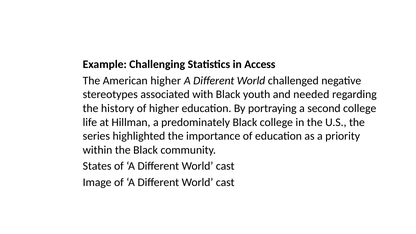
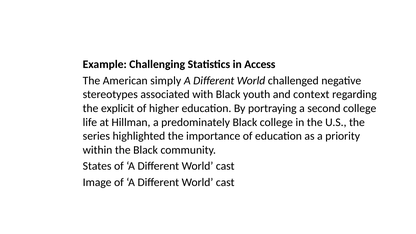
American higher: higher -> simply (166, 81)
needed: needed -> context (311, 94)
history: history -> explicit (118, 108)
